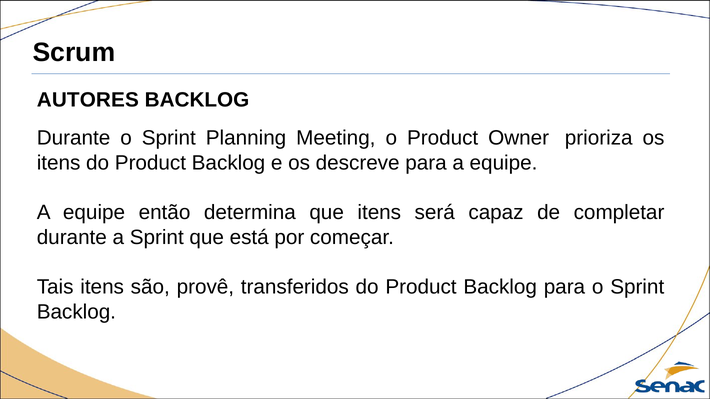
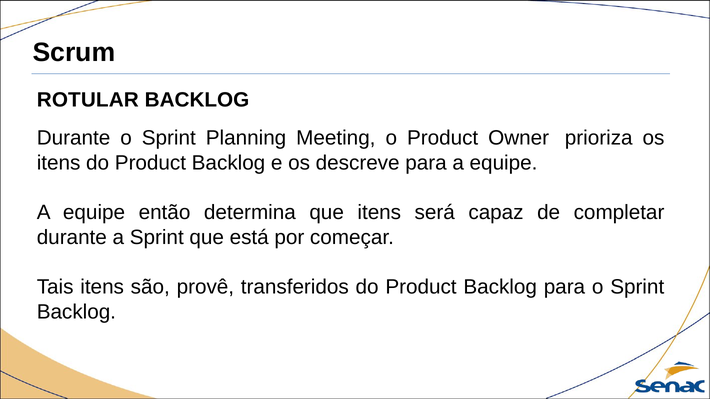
AUTORES: AUTORES -> ROTULAR (88, 100)
